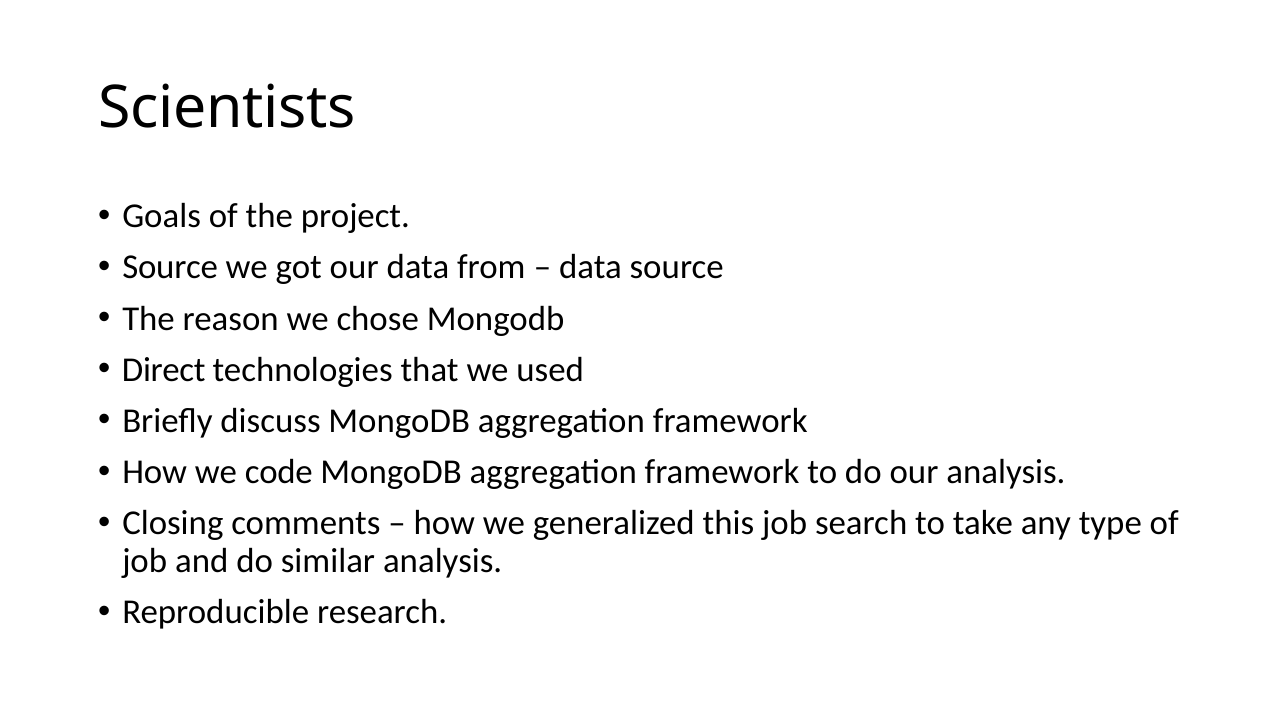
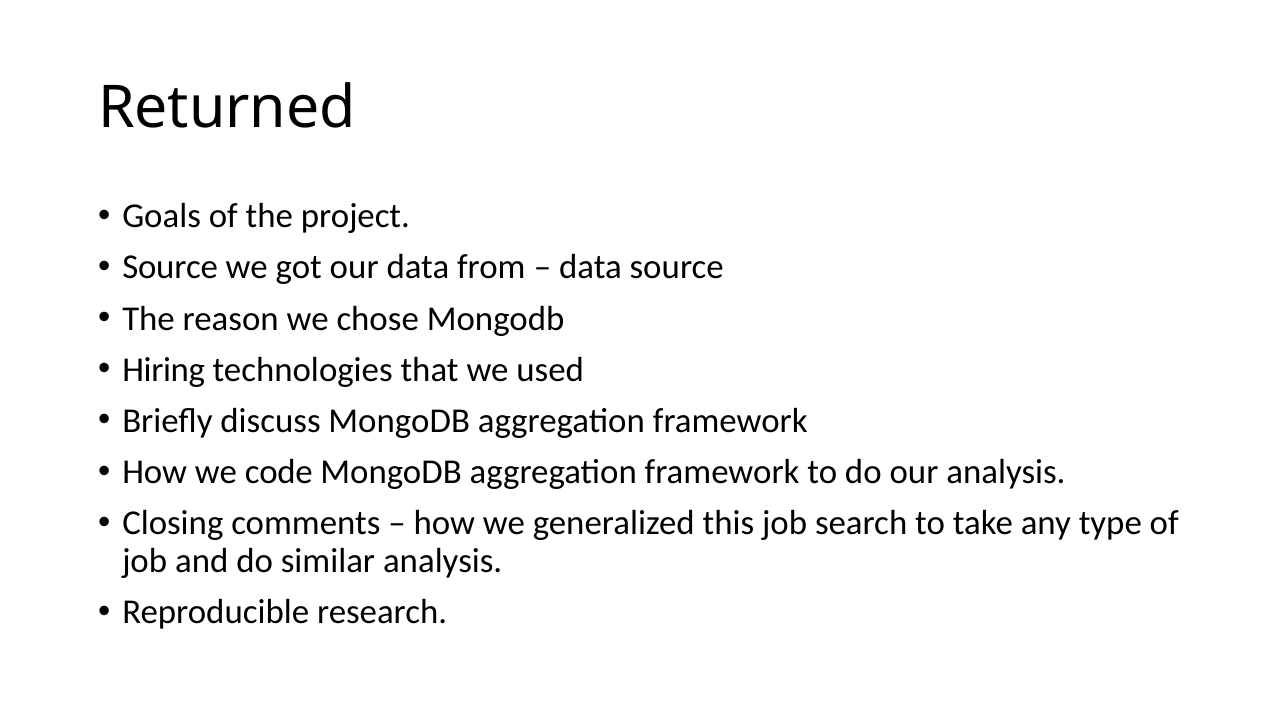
Scientists: Scientists -> Returned (227, 108)
Direct: Direct -> Hiring (164, 370)
